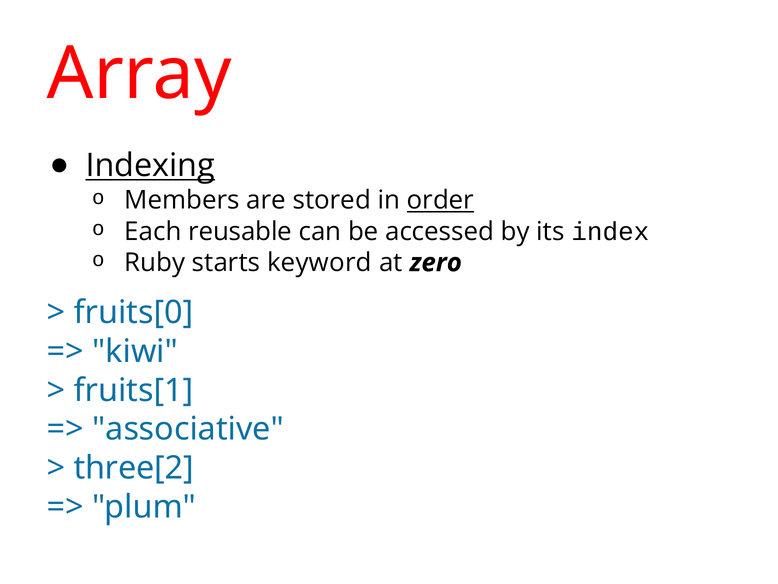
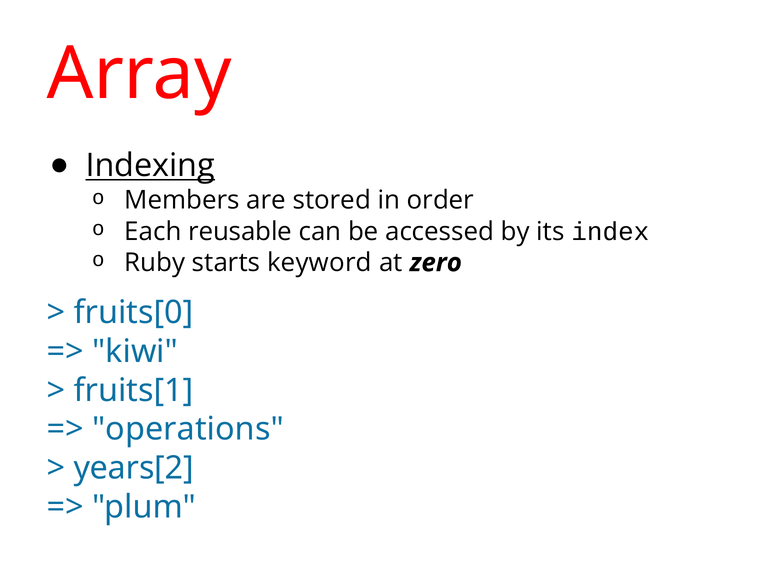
order underline: present -> none (440, 200)
associative: associative -> operations (188, 429)
three[2: three[2 -> years[2 (134, 468)
